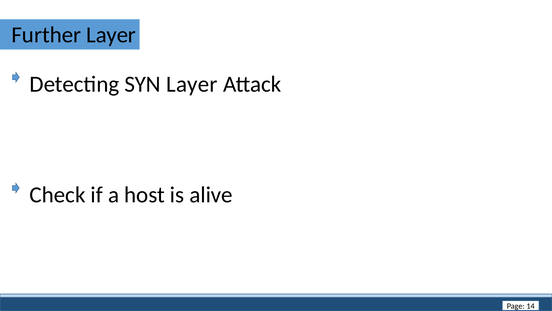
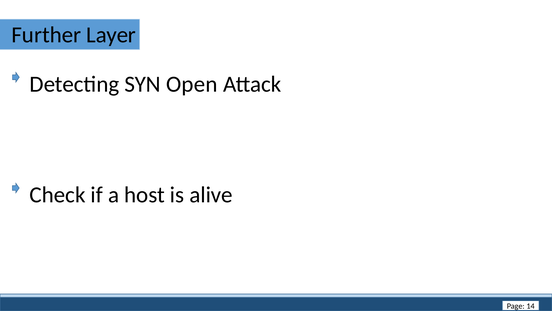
SYN Layer: Layer -> Open (192, 84)
